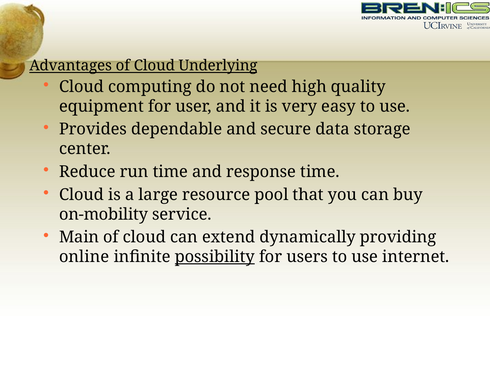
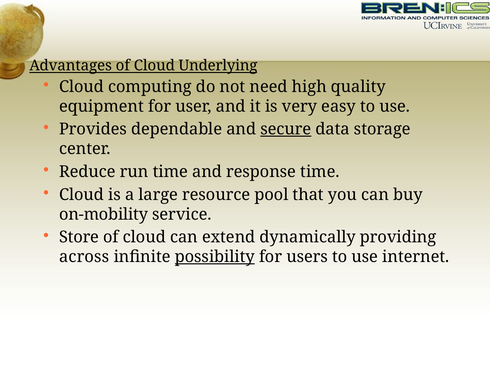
secure underline: none -> present (286, 129)
Main: Main -> Store (79, 237)
online: online -> across (84, 256)
